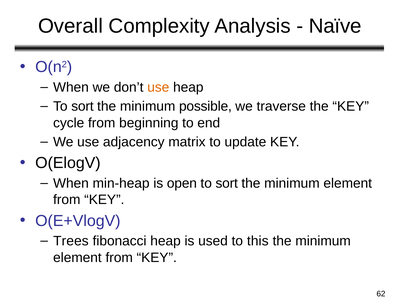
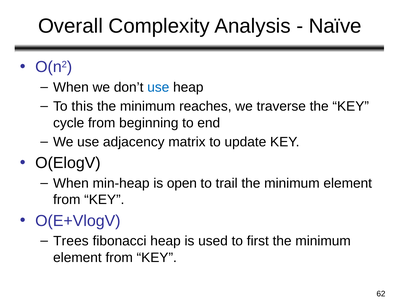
use colour: orange -> blue (158, 88)
sort: sort -> this (82, 107)
possible: possible -> reaches (205, 107)
sort: sort -> trail (227, 184)
this: this -> first (258, 242)
